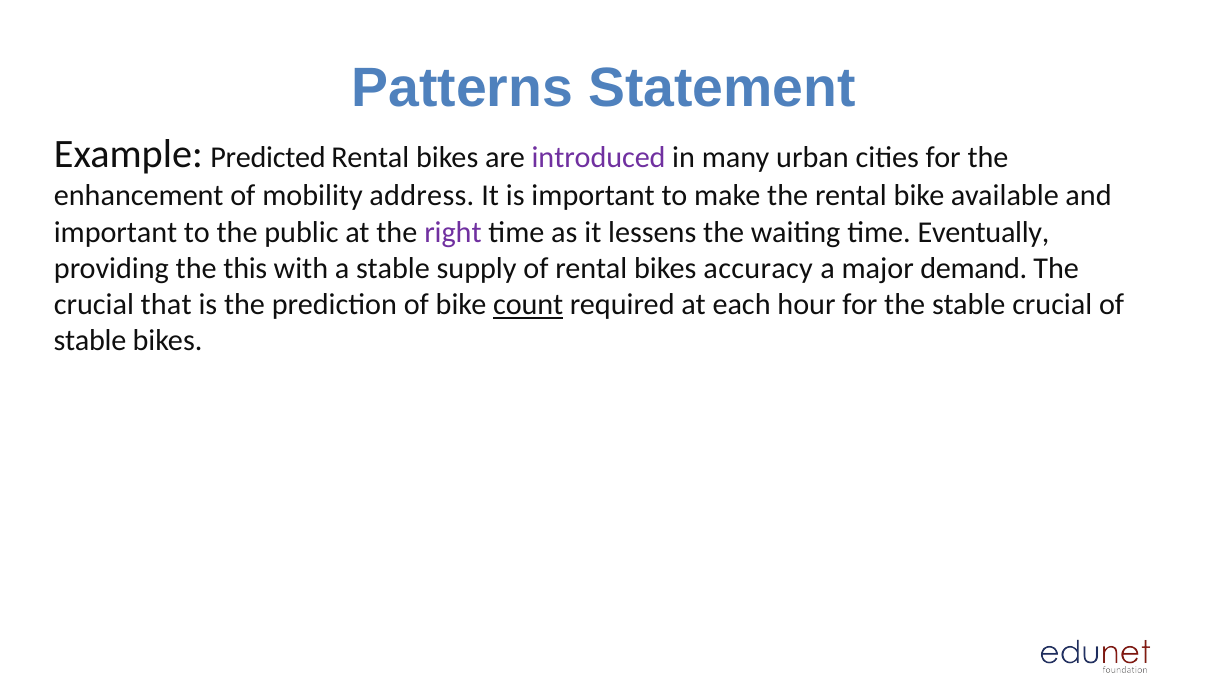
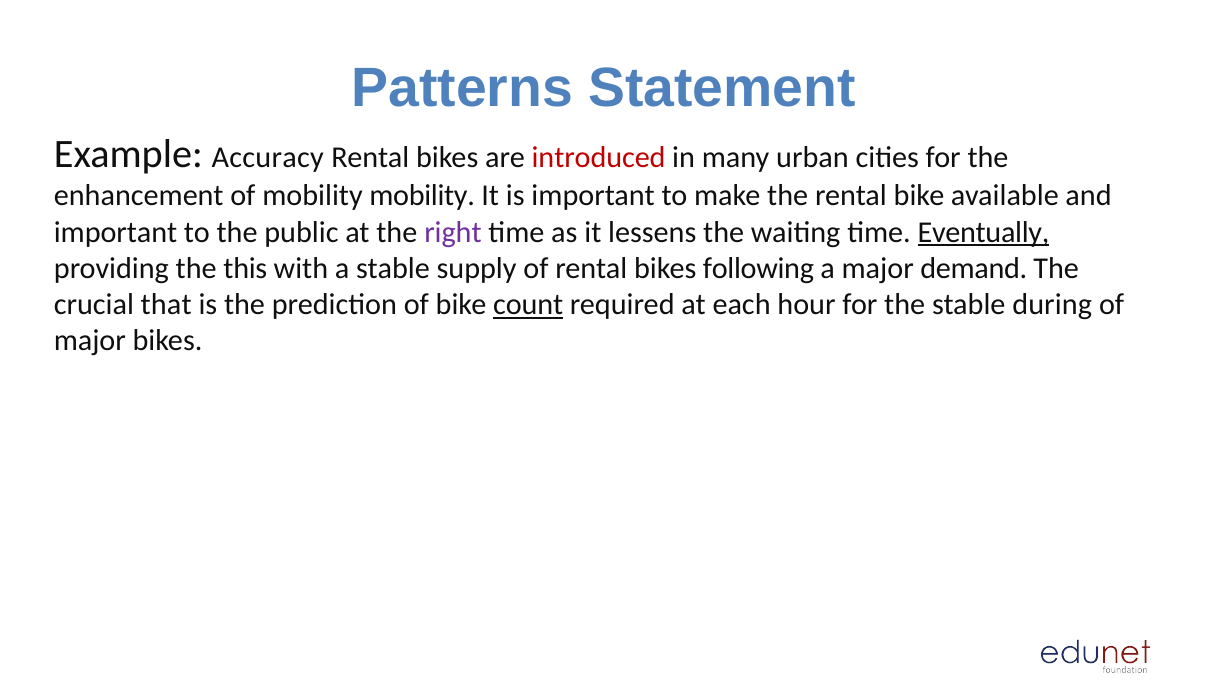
Predicted: Predicted -> Accuracy (268, 157)
introduced colour: purple -> red (599, 157)
mobility address: address -> mobility (422, 196)
Eventually underline: none -> present (983, 232)
accuracy: accuracy -> following (758, 268)
stable crucial: crucial -> during (1052, 304)
stable: stable -> major (90, 341)
